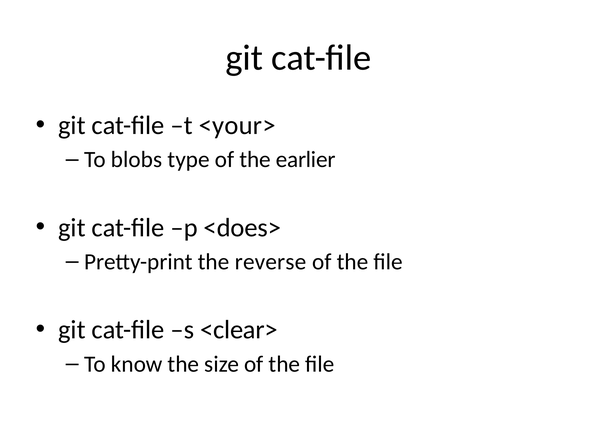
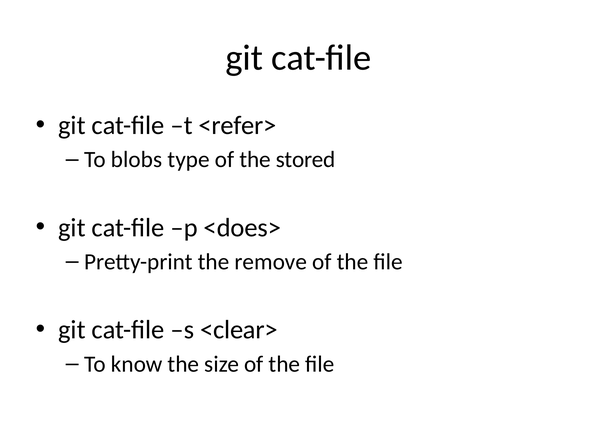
<your>: <your> -> <refer> (237, 125)
earlier: earlier -> stored (306, 160)
reverse: reverse -> remove (271, 262)
